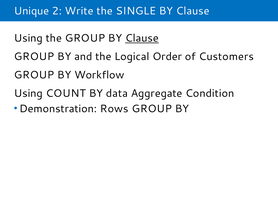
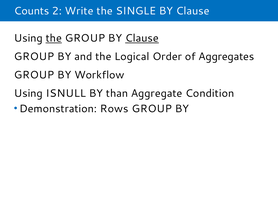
Unique: Unique -> Counts (32, 11)
the underline: none -> present (54, 38)
Customers: Customers -> Aggregates (226, 57)
COUNT: COUNT -> ISNULL (66, 94)
data: data -> than (117, 94)
